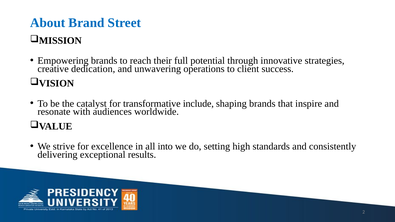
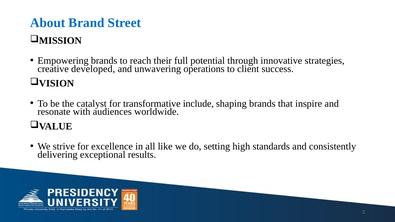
dedication: dedication -> developed (93, 69)
into: into -> like (165, 147)
